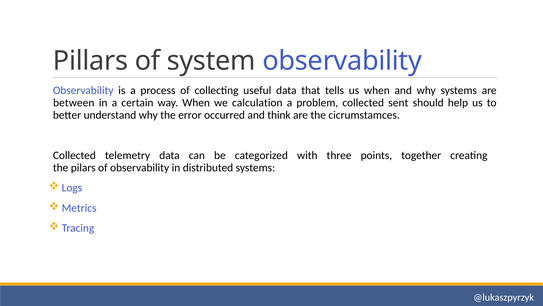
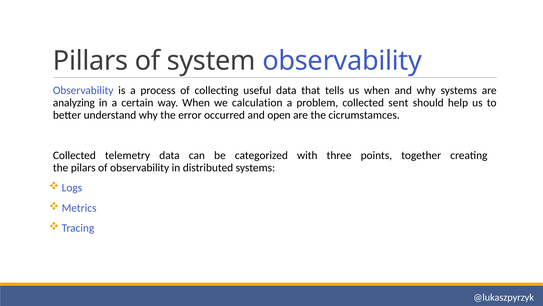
between: between -> analyzing (74, 103)
think: think -> open (279, 115)
